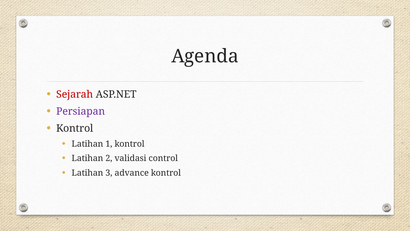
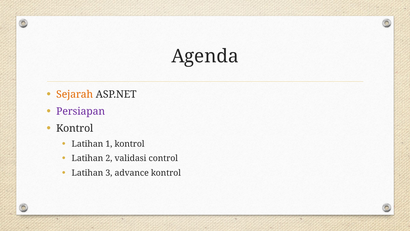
Sejarah colour: red -> orange (75, 94)
